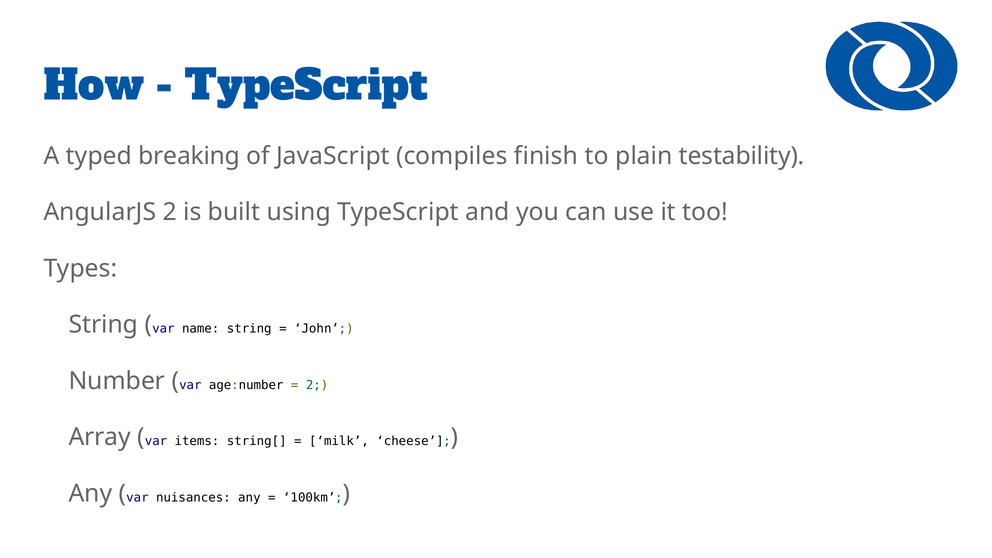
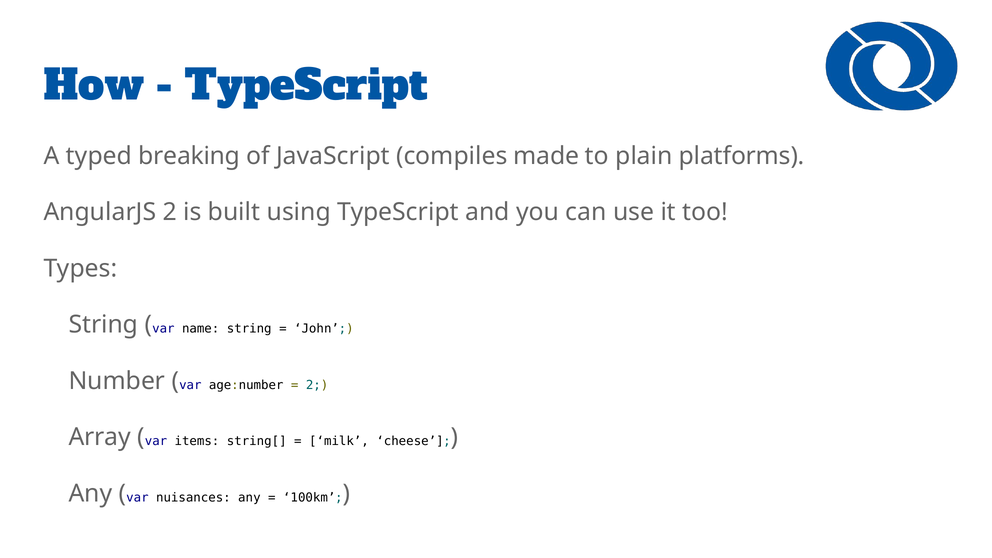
finish: finish -> made (546, 156)
testability: testability -> platforms (742, 156)
